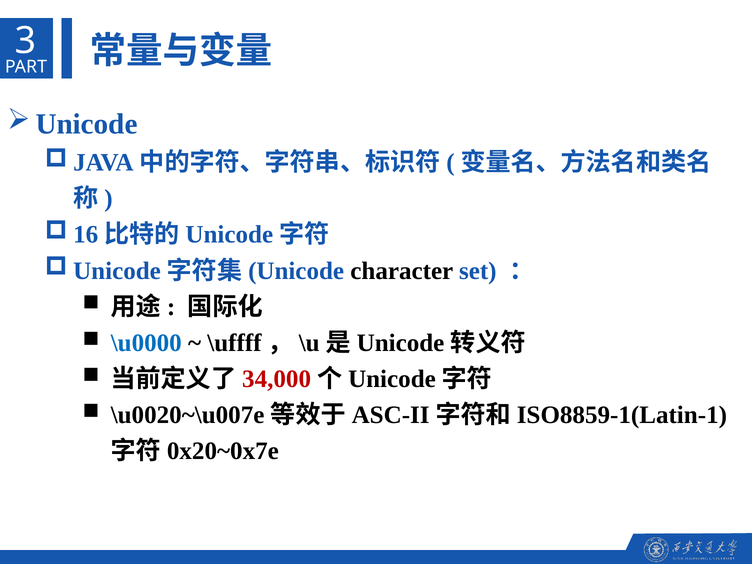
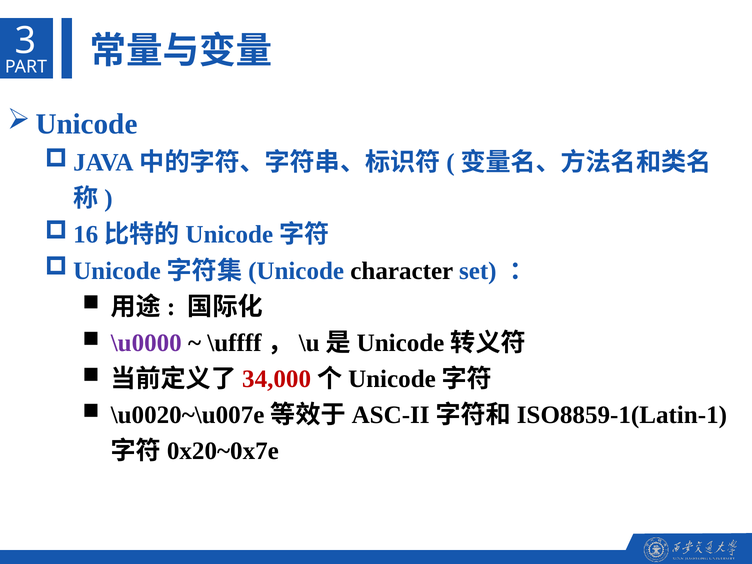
\u0000 colour: blue -> purple (146, 343)
